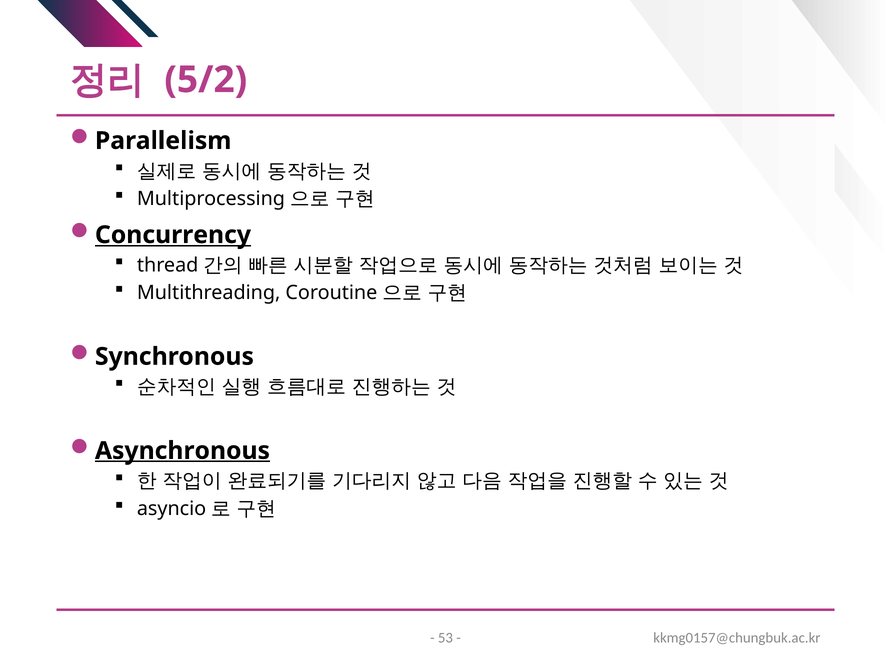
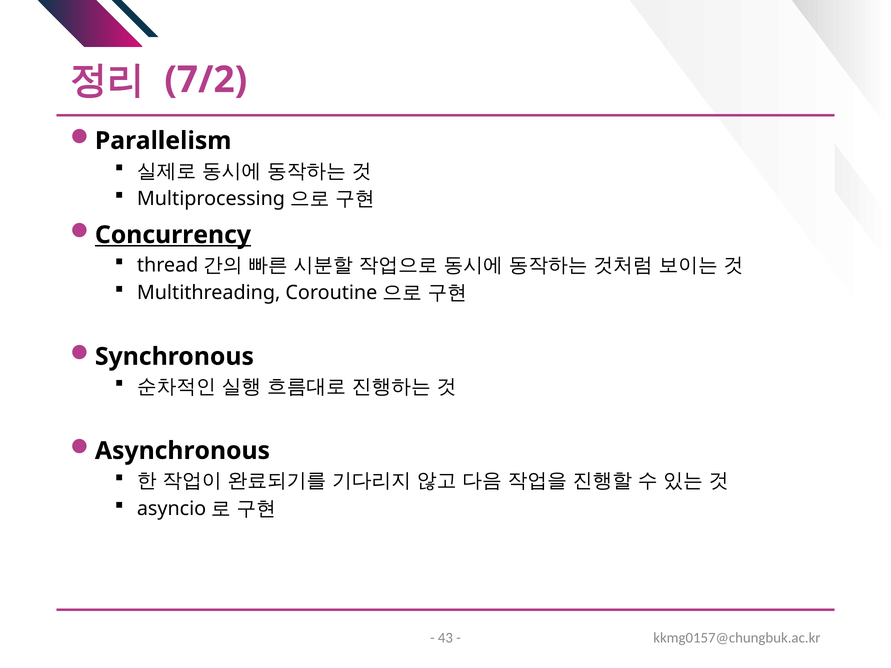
5/2: 5/2 -> 7/2 (206, 80)
Asynchronous underline: present -> none (182, 451)
53: 53 -> 43 (445, 638)
